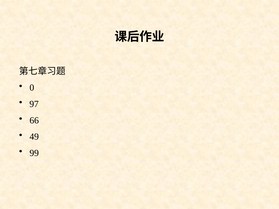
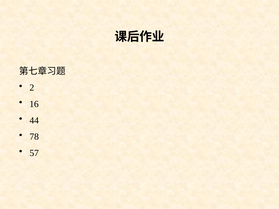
0: 0 -> 2 (32, 88)
97: 97 -> 16 (34, 104)
66: 66 -> 44 (34, 120)
49: 49 -> 78 (34, 137)
99: 99 -> 57 (34, 153)
